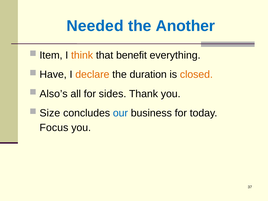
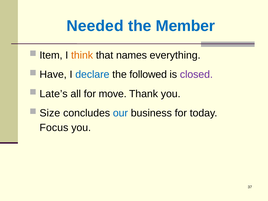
Another: Another -> Member (185, 26)
benefit: benefit -> names (131, 55)
declare colour: orange -> blue (92, 75)
duration: duration -> followed (148, 75)
closed colour: orange -> purple (196, 75)
Also’s: Also’s -> Late’s (54, 94)
sides: sides -> move (113, 94)
